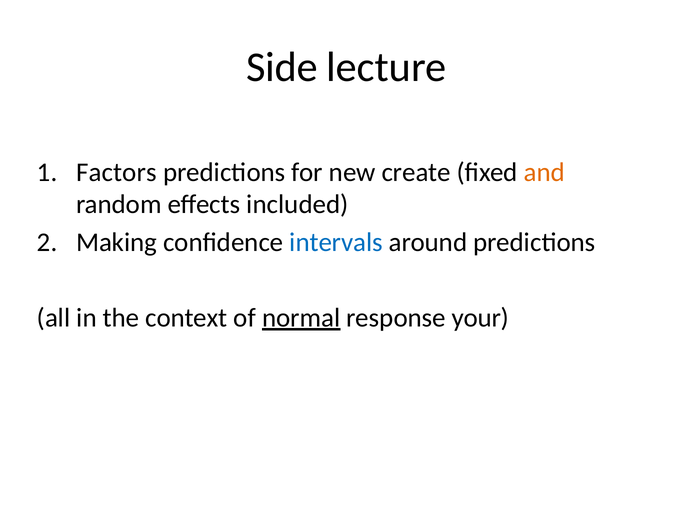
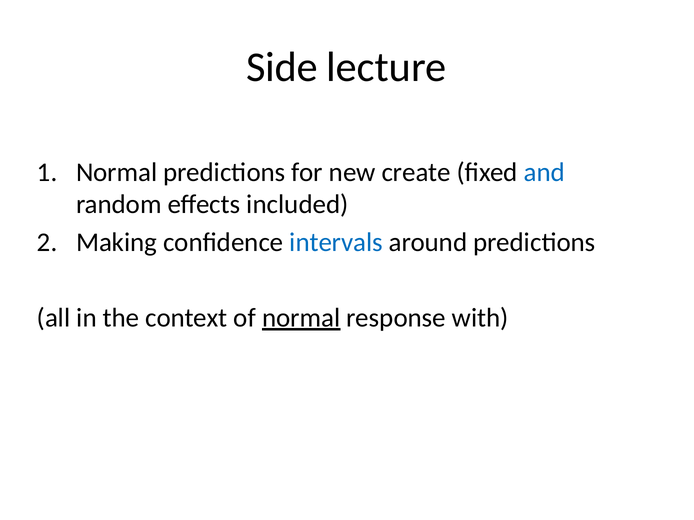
Factors: Factors -> Normal (117, 172)
and colour: orange -> blue (544, 172)
your: your -> with (480, 318)
